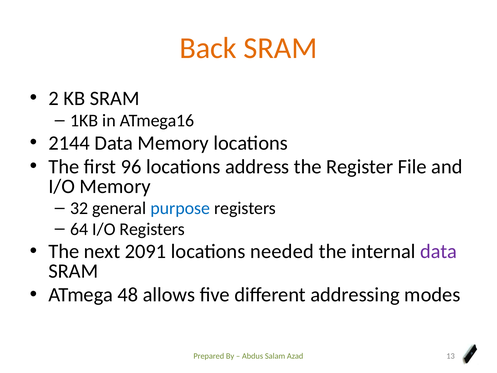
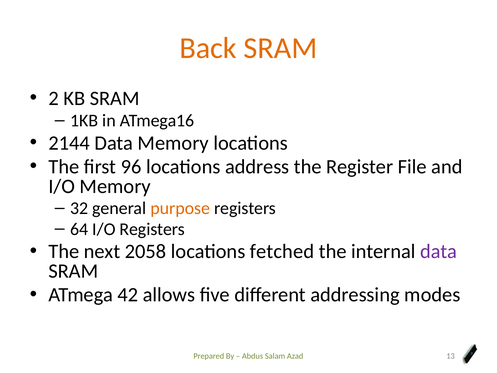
purpose colour: blue -> orange (180, 208)
2091: 2091 -> 2058 (146, 251)
needed: needed -> fetched (282, 251)
48: 48 -> 42 (128, 295)
